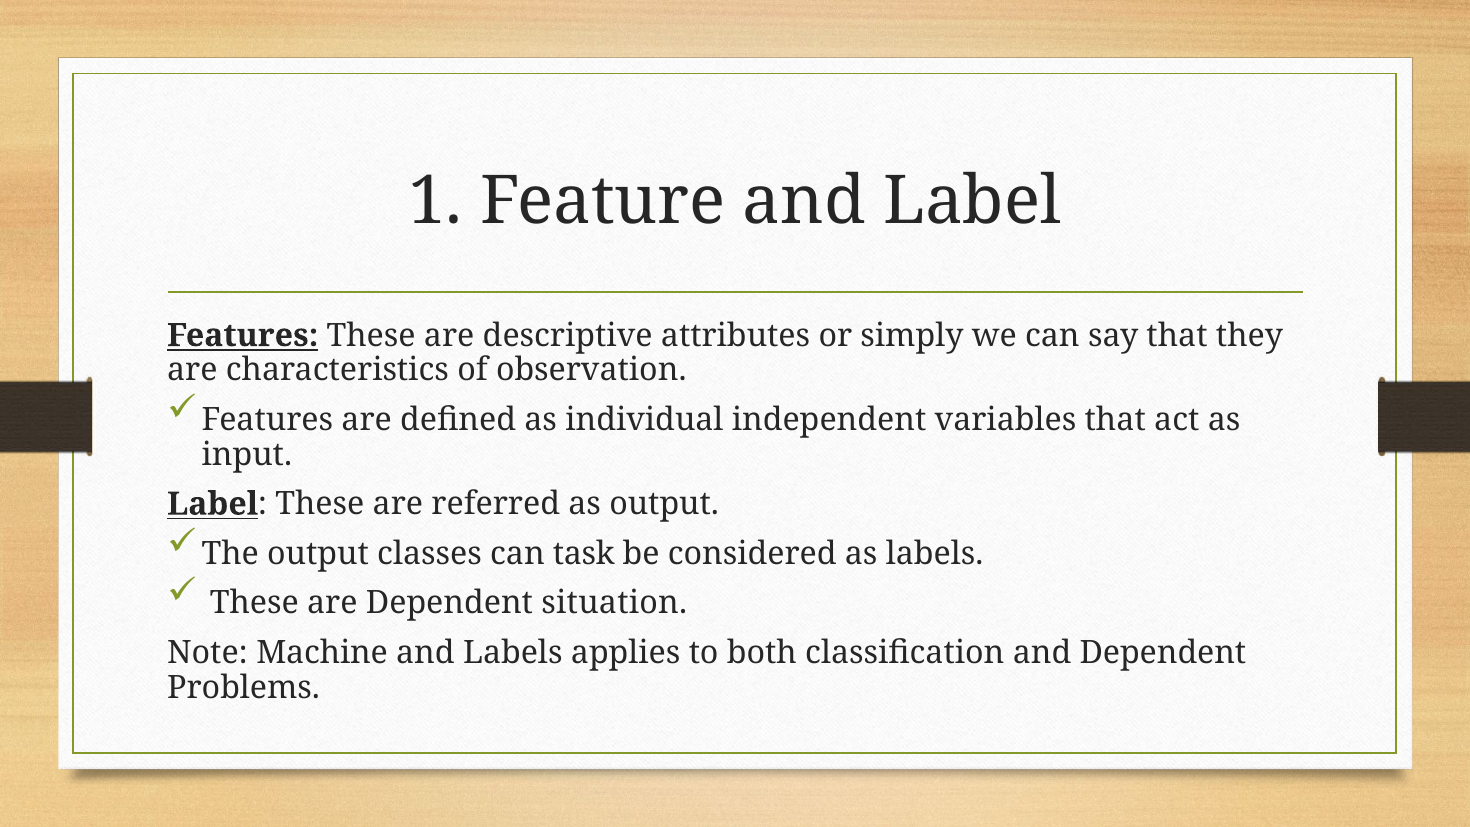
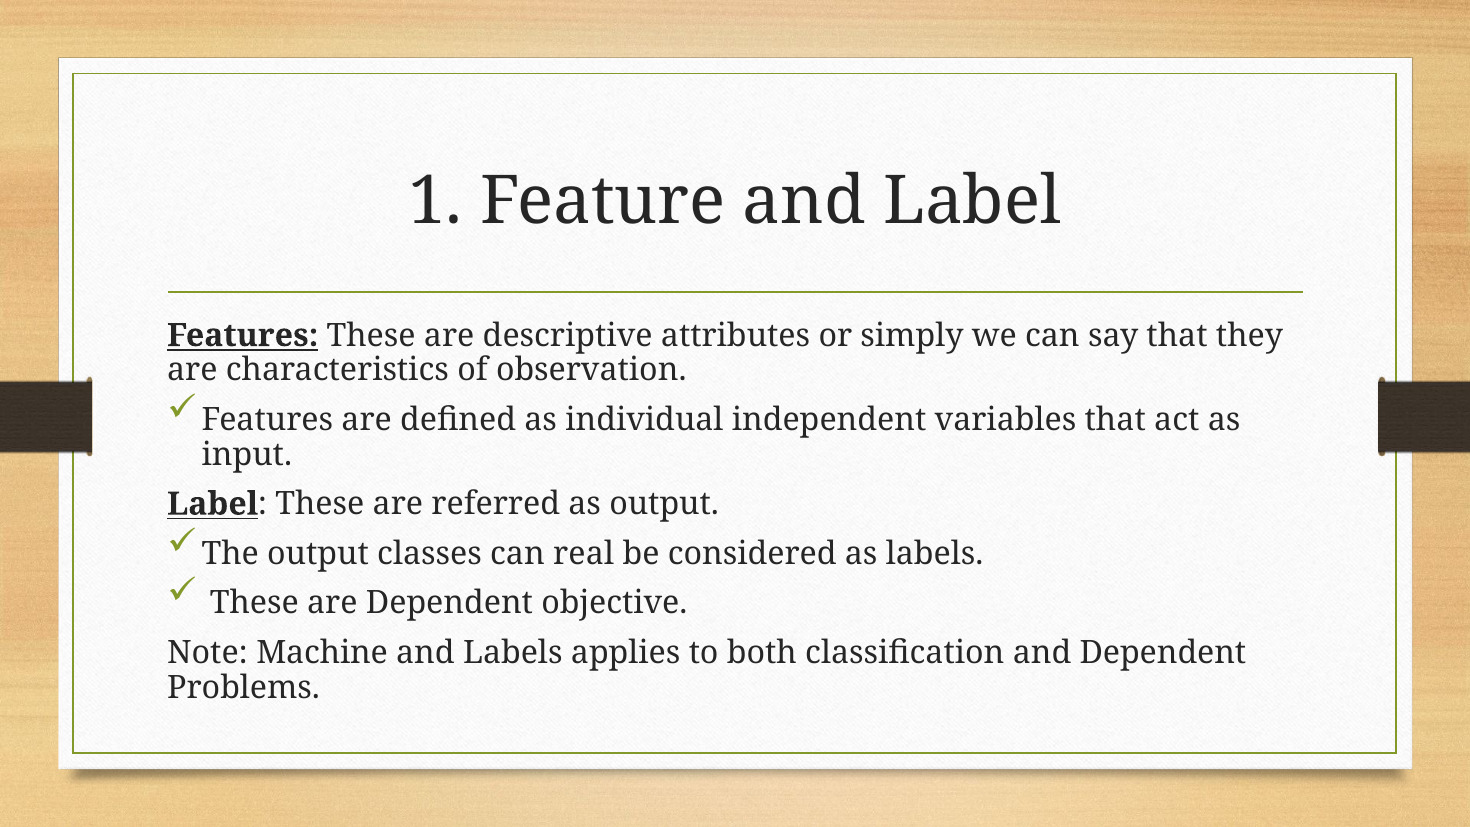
task: task -> real (584, 554)
situation: situation -> objective (614, 603)
